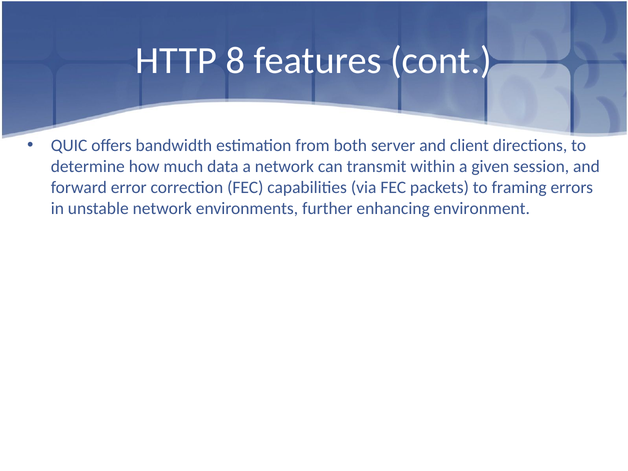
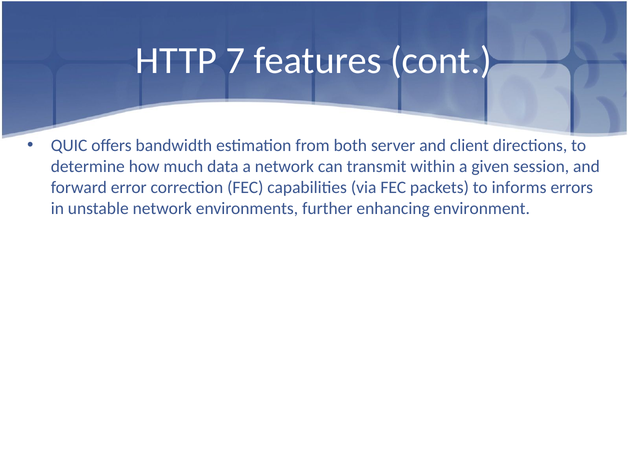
8: 8 -> 7 (235, 61)
framing: framing -> informs (519, 188)
